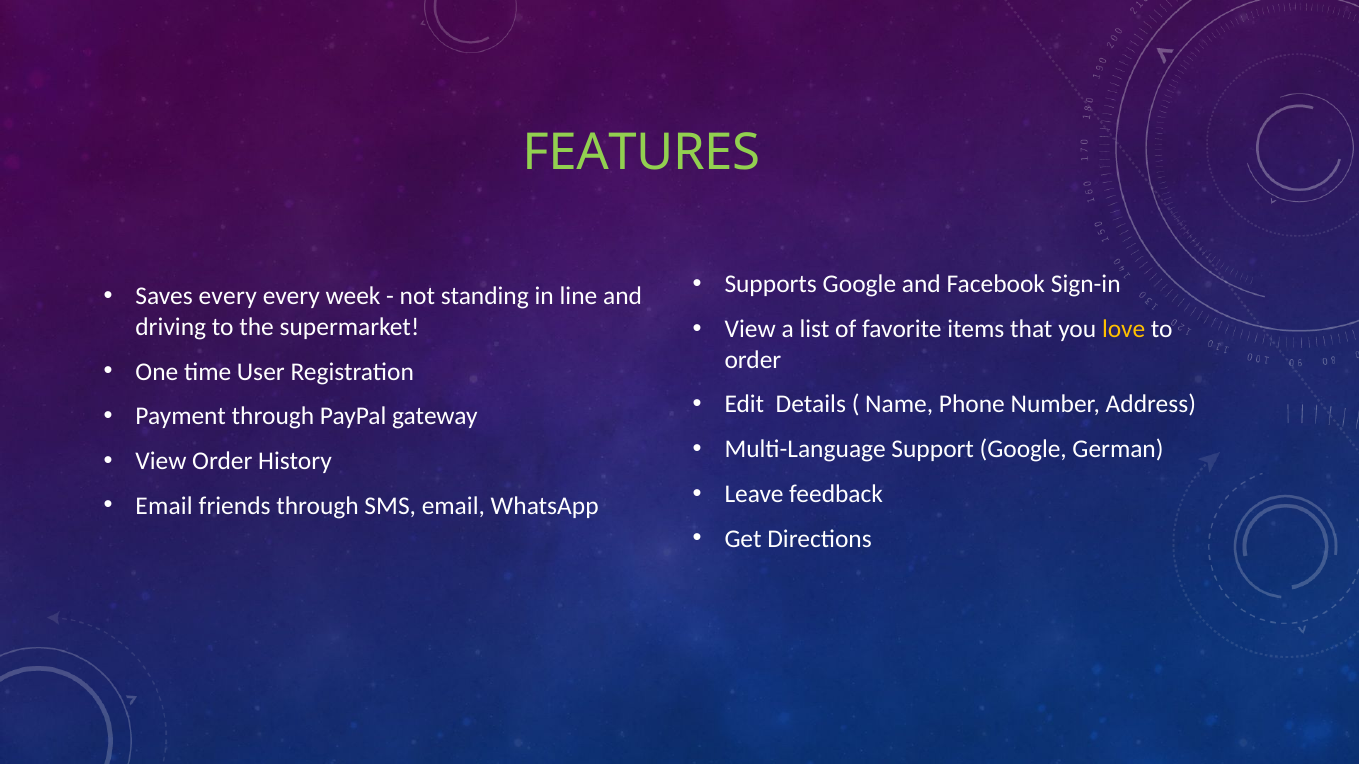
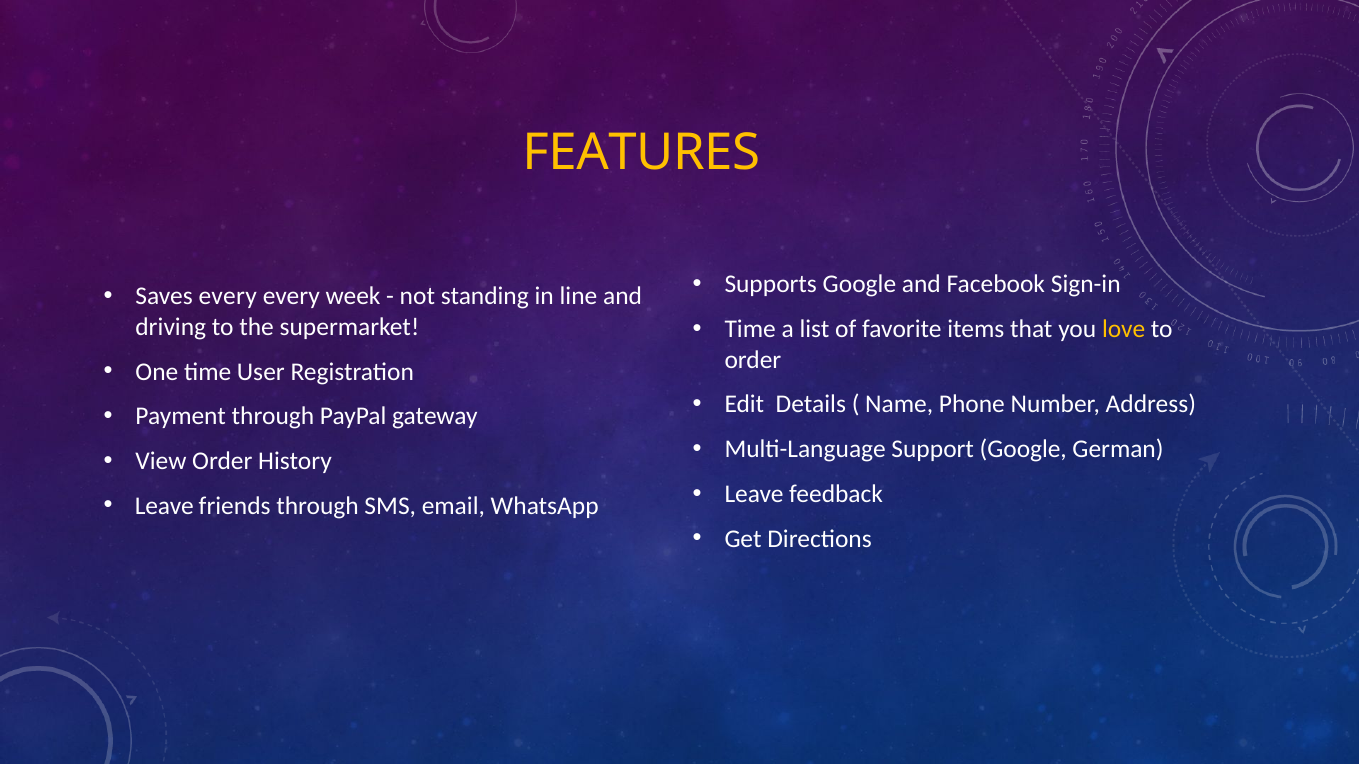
FEATURES colour: light green -> yellow (641, 153)
View: View -> Time (750, 329)
Email: Email -> Leave (164, 506)
